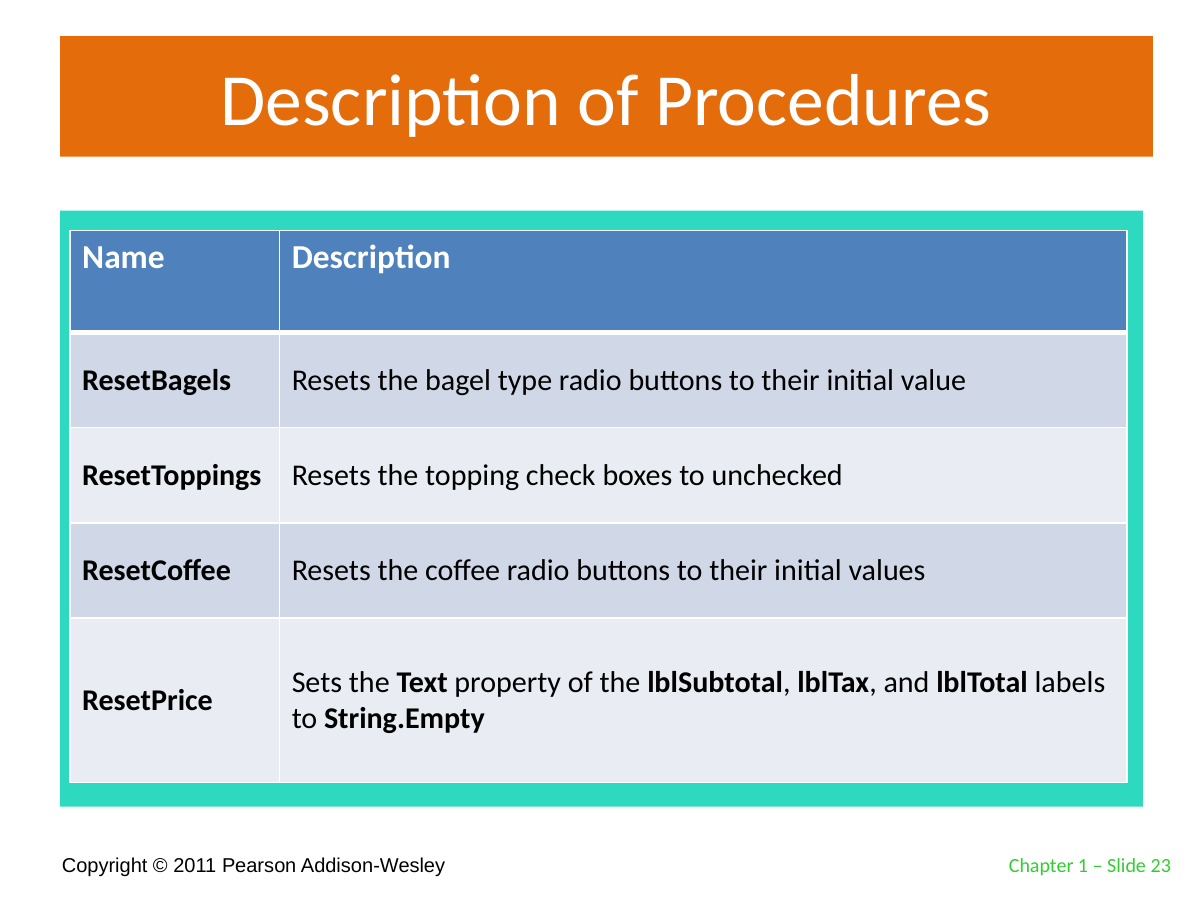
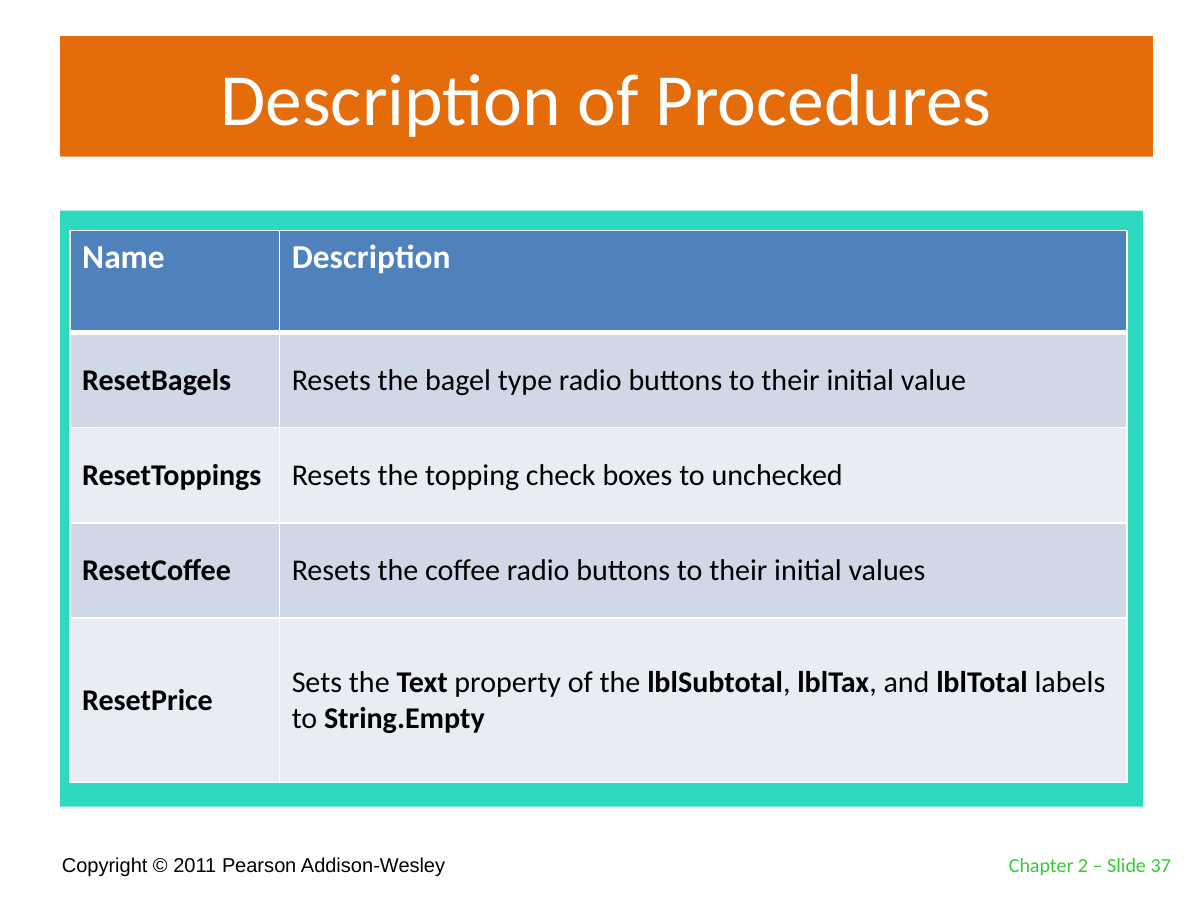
1: 1 -> 2 (1083, 865)
23: 23 -> 37 (1161, 865)
